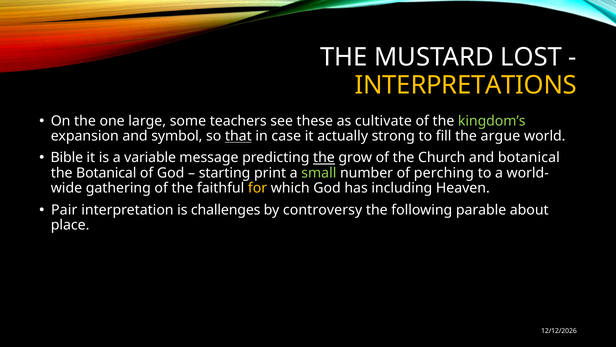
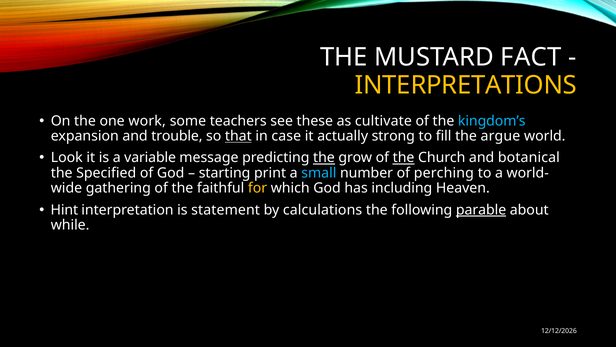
LOST: LOST -> FACT (531, 57)
large: large -> work (147, 121)
kingdom’s colour: light green -> light blue (492, 121)
symbol: symbol -> trouble (177, 136)
Bible: Bible -> Look (67, 158)
the underline: none -> present (404, 158)
the Botanical: Botanical -> Specified (106, 173)
small colour: light green -> light blue (319, 173)
Pair: Pair -> Hint (64, 210)
challenges: challenges -> statement (226, 210)
controversy: controversy -> calculations (323, 210)
parable underline: none -> present (481, 210)
place: place -> while (70, 225)
